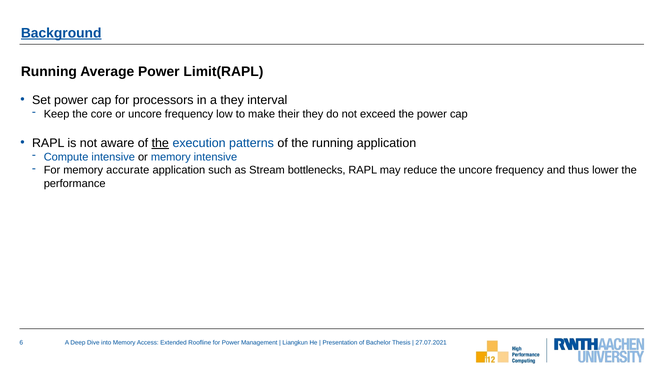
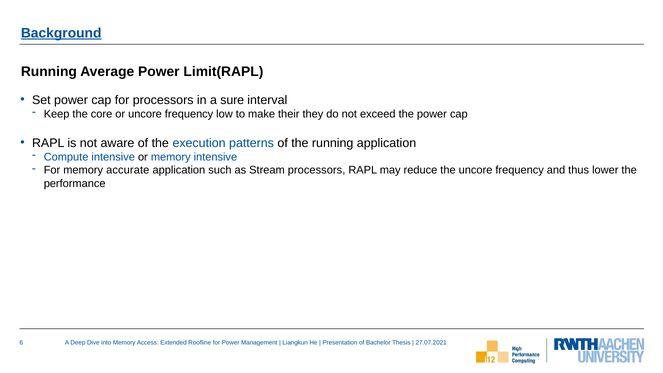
a they: they -> sure (232, 100)
the underline: present -> none (160, 143)
Stream bottlenecks: bottlenecks -> processors (317, 170)
